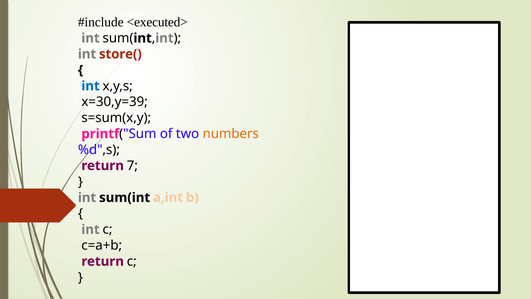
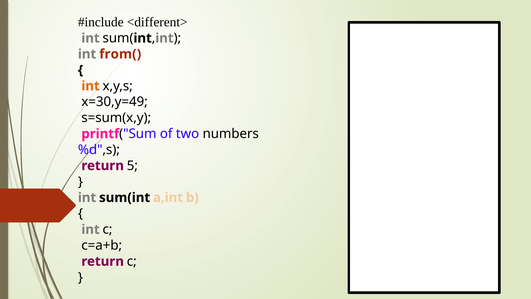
<executed>: <executed> -> <different> (157, 22)
store(: store( -> from( (120, 54)
int colour: blue -> orange (91, 86)
x=30,y=39: x=30,y=39 -> x=30,y=49 (115, 102)
numbers colour: orange -> black (231, 134)
7: 7 -> 5 (132, 166)
